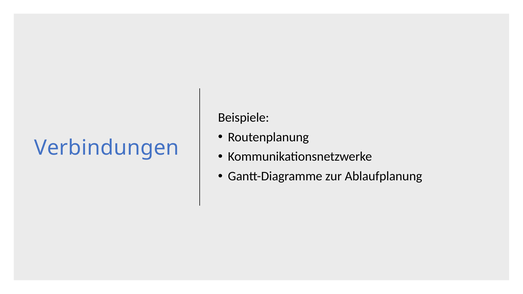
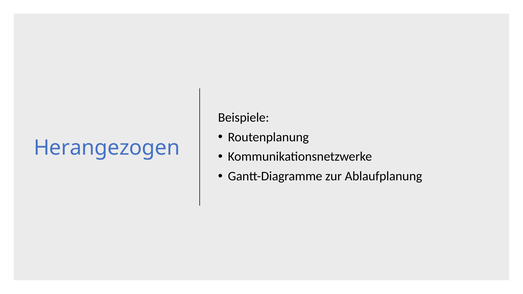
Verbindungen: Verbindungen -> Herangezogen (107, 148)
